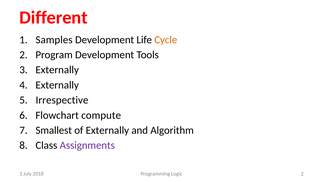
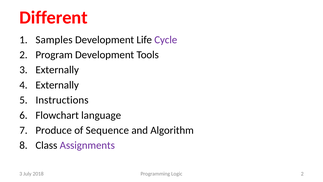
Cycle colour: orange -> purple (166, 40)
Irrespective: Irrespective -> Instructions (62, 100)
compute: compute -> language (101, 115)
Smallest: Smallest -> Produce (54, 130)
of Externally: Externally -> Sequence (107, 130)
